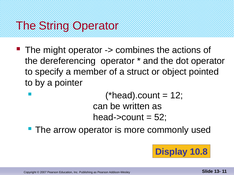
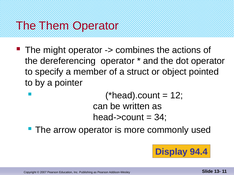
String: String -> Them (54, 26)
52: 52 -> 34 (161, 118)
10.8: 10.8 -> 94.4 (199, 152)
